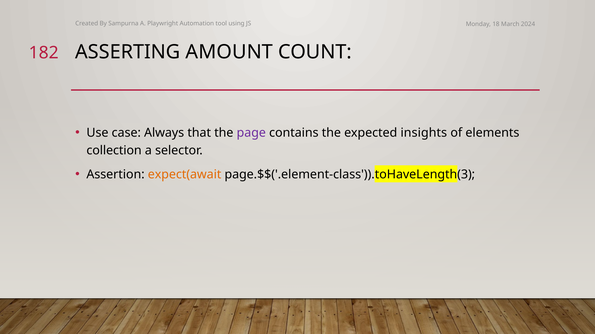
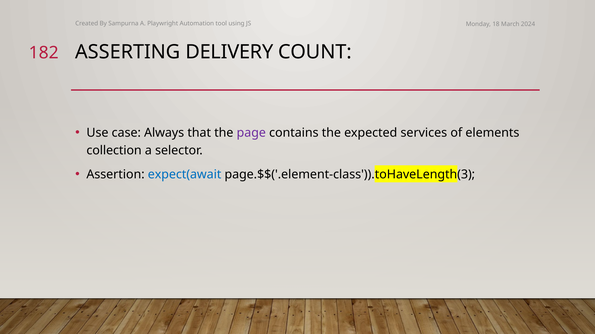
AMOUNT: AMOUNT -> DELIVERY (229, 52)
insights: insights -> services (424, 133)
expect(await colour: orange -> blue (185, 175)
